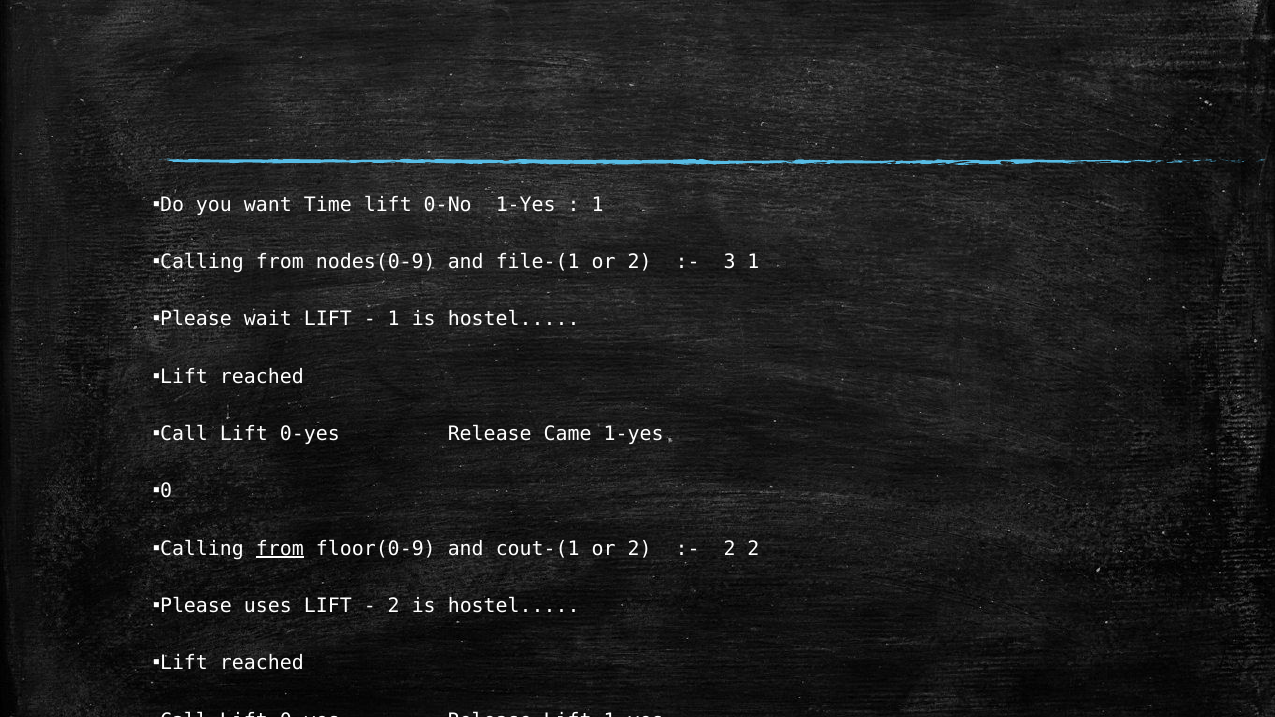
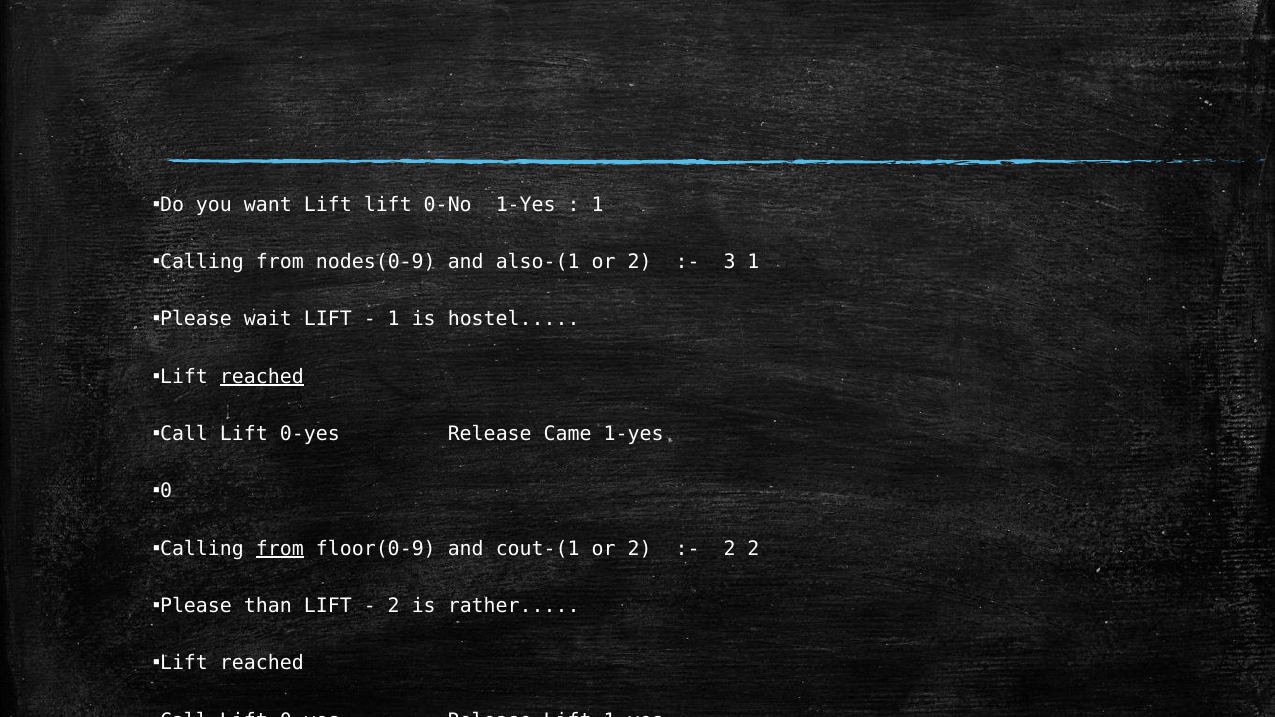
want Time: Time -> Lift (328, 205)
file-(1: file-(1 -> also-(1 (538, 262)
reached underline: none -> present (262, 377)
uses: uses -> than (268, 606)
2 is hostel: hostel -> rather (514, 606)
